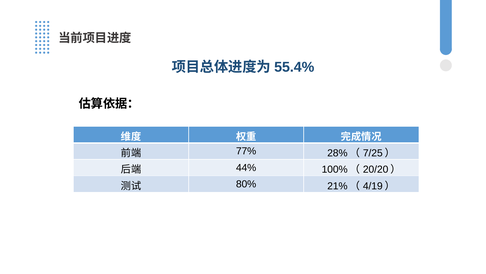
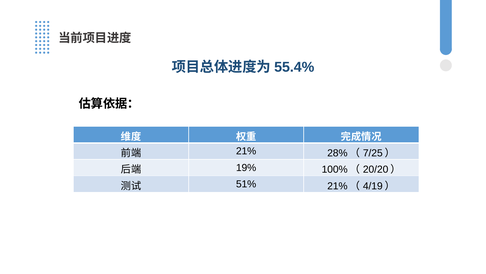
77%: 77% -> 21% (246, 151)
44%: 44% -> 19% (246, 167)
80%: 80% -> 51% (246, 184)
